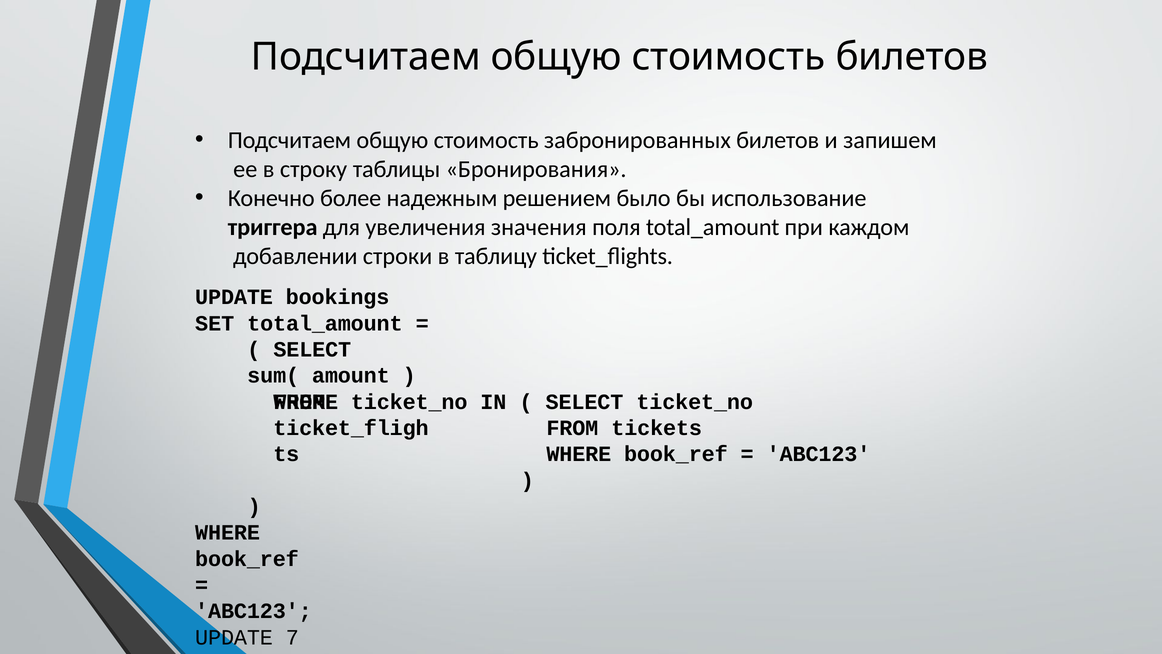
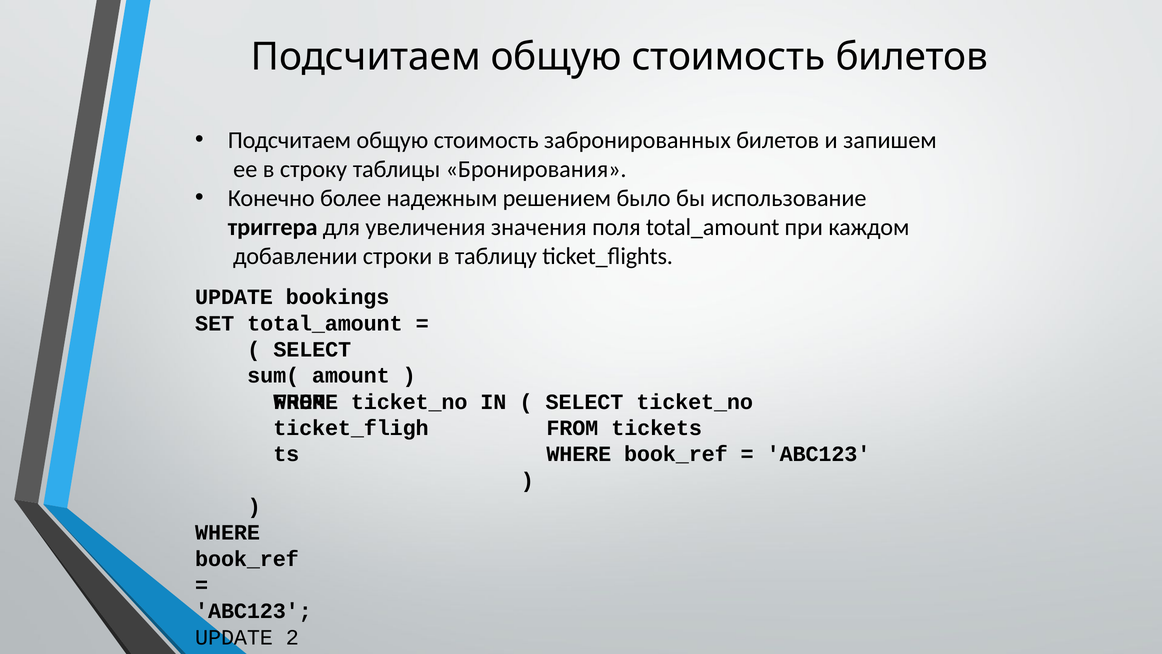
7: 7 -> 2 (292, 637)
